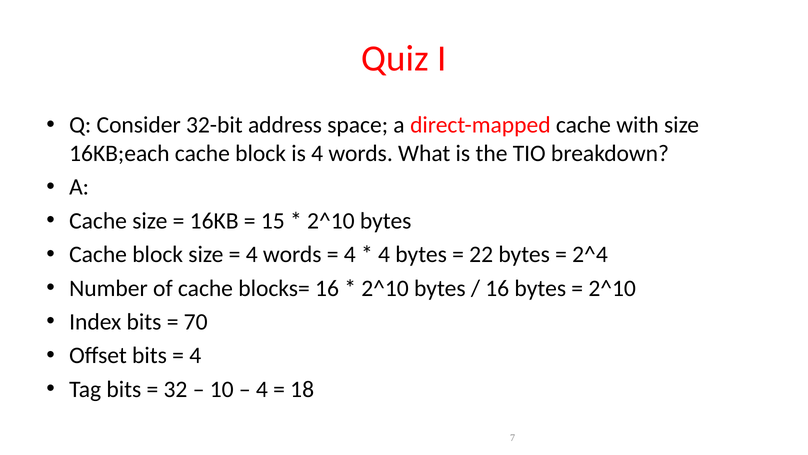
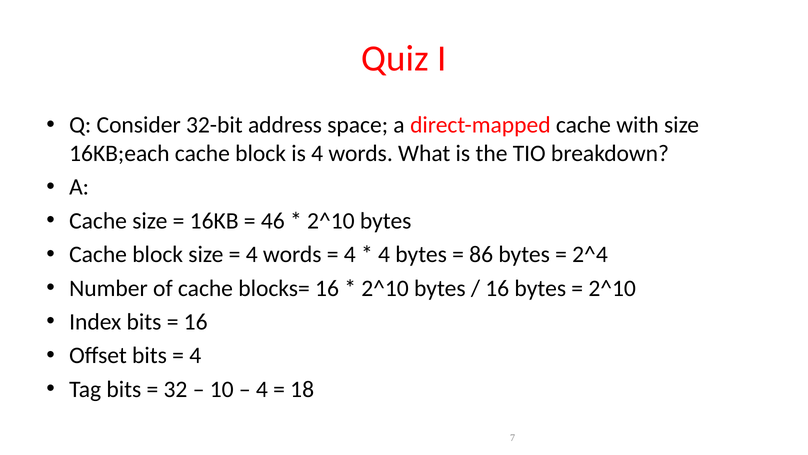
15: 15 -> 46 (273, 221)
22: 22 -> 86 (481, 254)
70: 70 -> 16 (196, 322)
